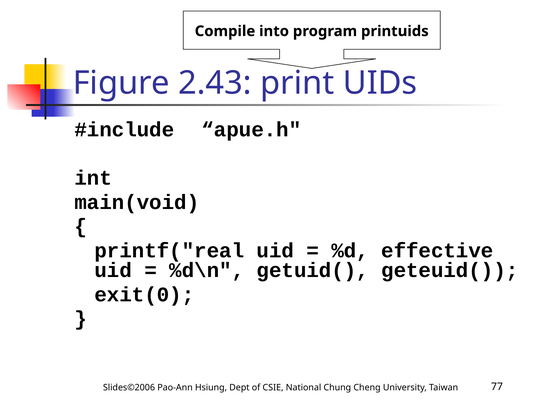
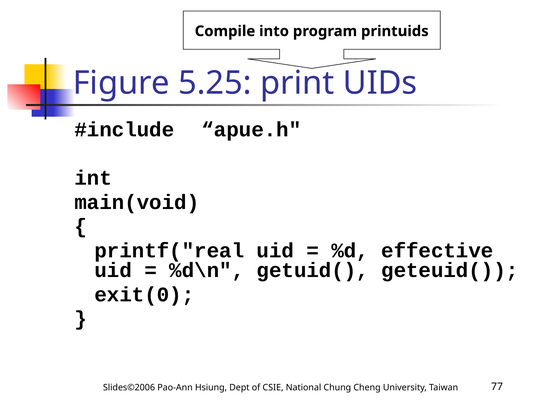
2.43: 2.43 -> 5.25 (215, 83)
